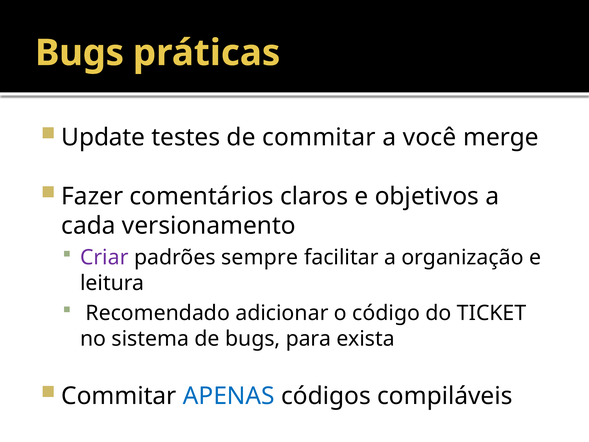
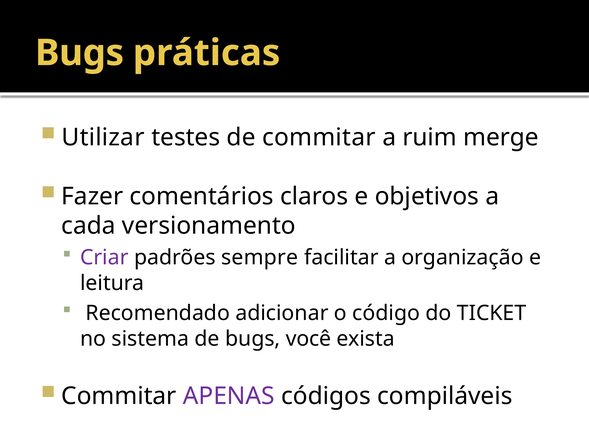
Update: Update -> Utilizar (103, 137)
você: você -> ruim (430, 137)
para: para -> você (309, 339)
APENAS colour: blue -> purple (229, 396)
